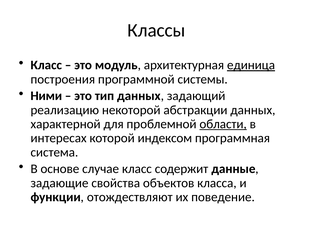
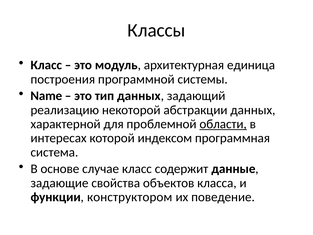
единица underline: present -> none (251, 65)
Ними: Ними -> Name (46, 96)
отождествляют: отождествляют -> конструктором (130, 197)
